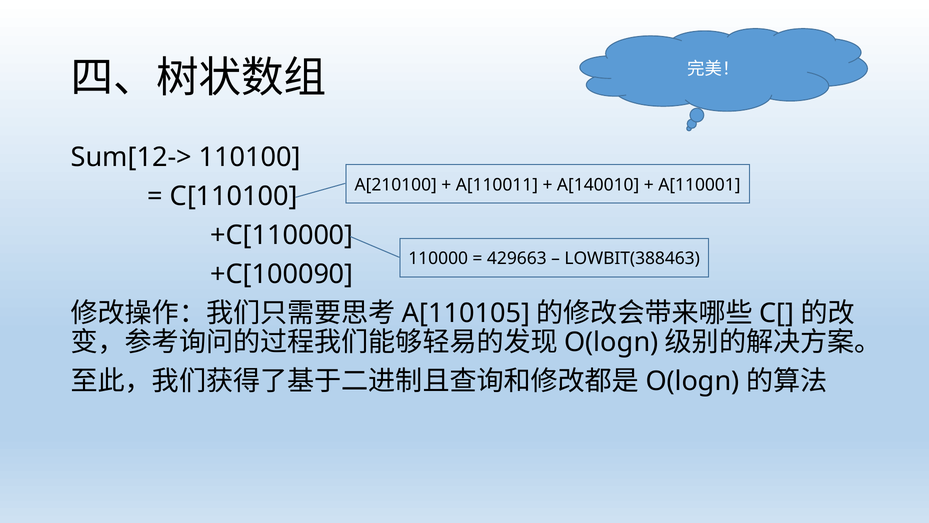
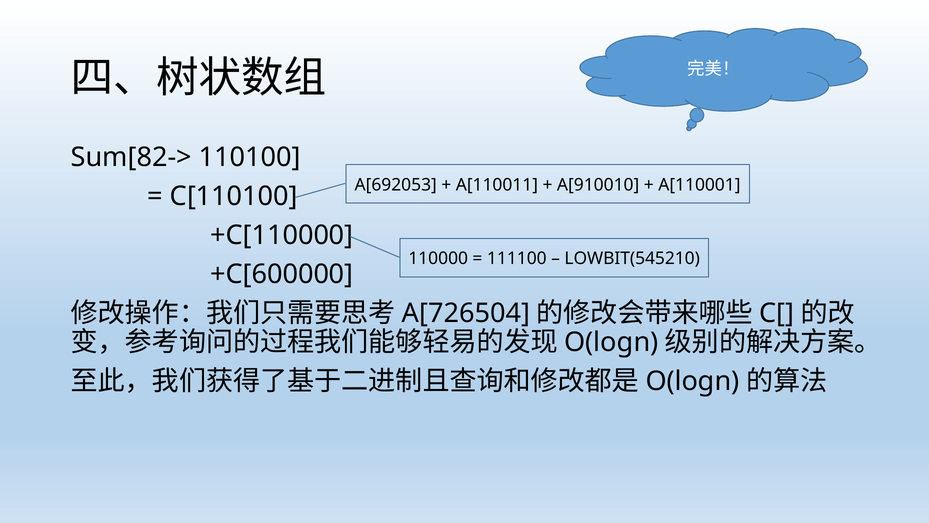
Sum[12->: Sum[12-> -> Sum[82-> (131, 157)
A[210100: A[210100 -> A[692053 (396, 185)
A[140010: A[140010 -> A[910010 (598, 185)
429663: 429663 -> 111100 (517, 258)
LOWBIT(388463: LOWBIT(388463 -> LOWBIT(545210 (632, 258)
+C[100090: +C[100090 -> +C[600000 (282, 274)
A[110105: A[110105 -> A[726504 (466, 313)
